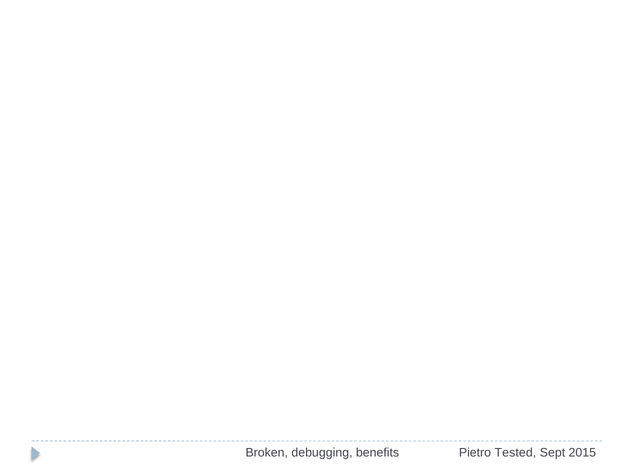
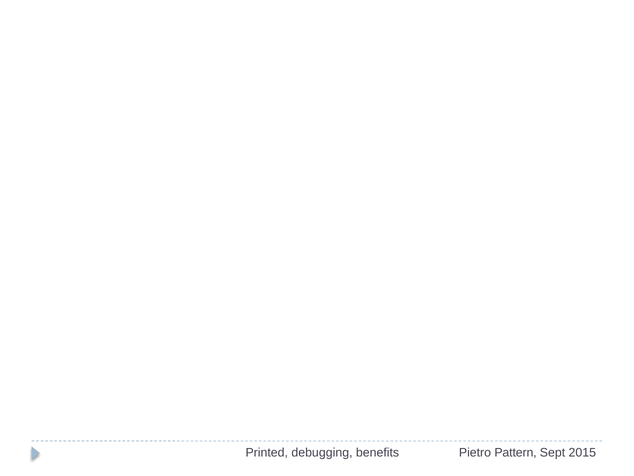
Broken: Broken -> Printed (267, 452)
Tested: Tested -> Pattern (516, 452)
